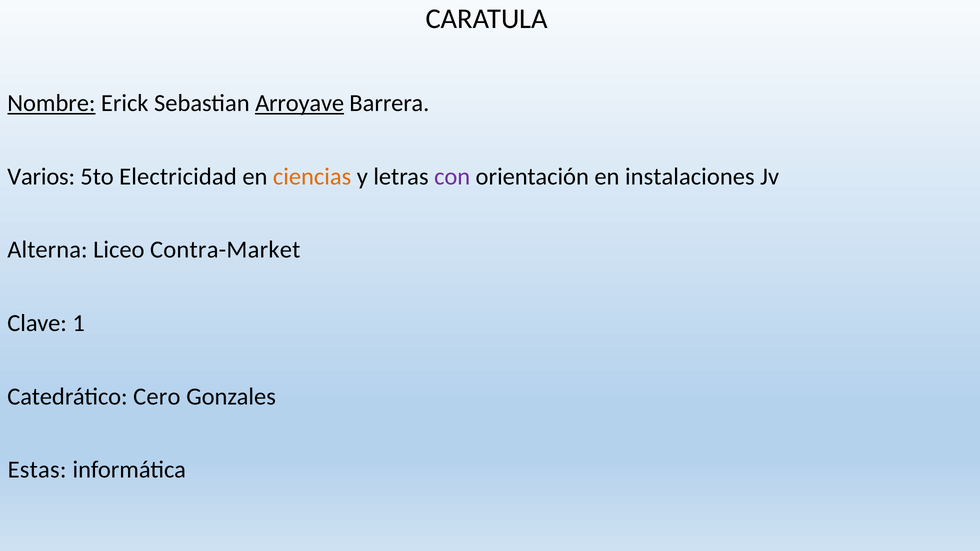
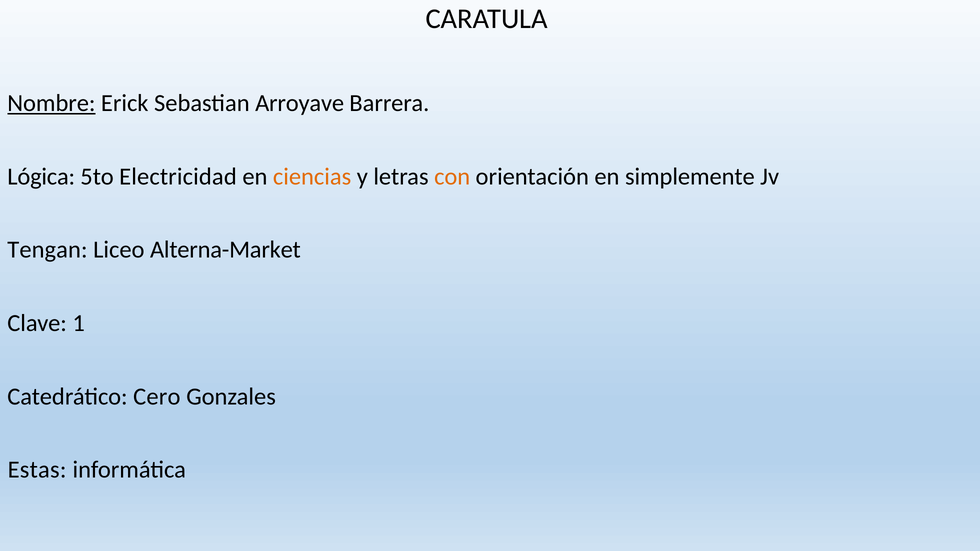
Arroyave underline: present -> none (300, 103)
Varios: Varios -> Lógica (41, 177)
con colour: purple -> orange (452, 177)
instalaciones: instalaciones -> simplemente (690, 177)
Alterna: Alterna -> Tengan (47, 250)
Contra-Market: Contra-Market -> Alterna-Market (225, 250)
